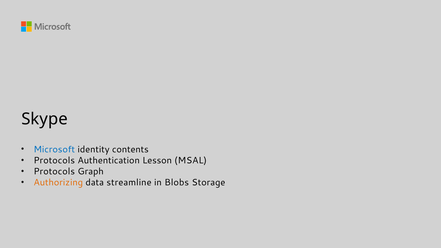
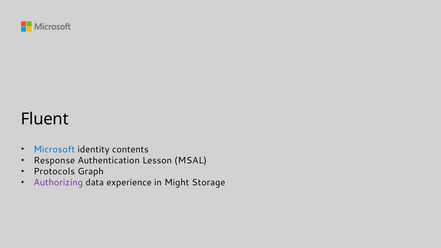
Skype: Skype -> Fluent (45, 119)
Protocols: Protocols -> Response (54, 161)
Authorizing colour: orange -> purple (58, 183)
streamline: streamline -> experience (129, 183)
Blobs: Blobs -> Might (177, 183)
